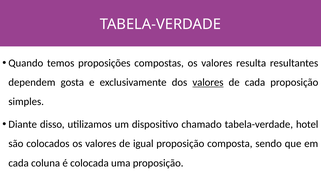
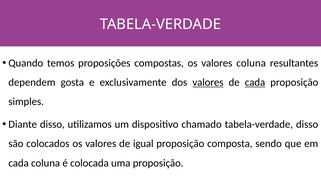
valores resulta: resulta -> coluna (251, 63)
cada underline: none -> present (255, 82)
tabela-verdade hotel: hotel -> disso (307, 124)
